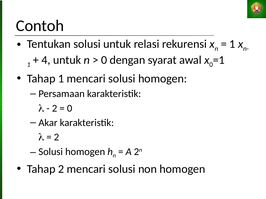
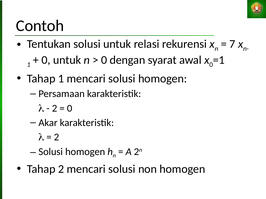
1: 1 -> 7 (232, 44)
4: 4 -> 0 (46, 60)
